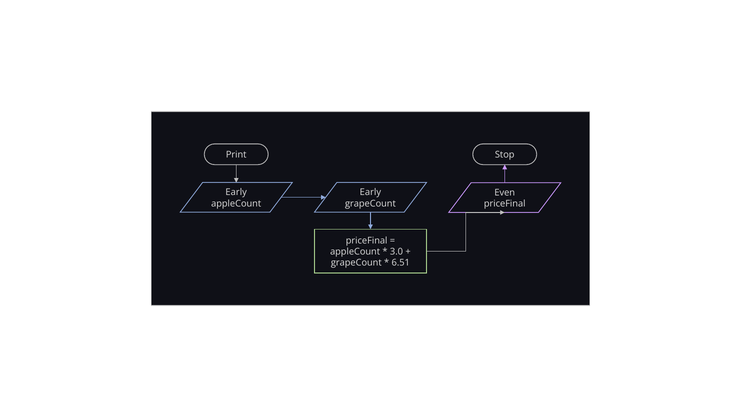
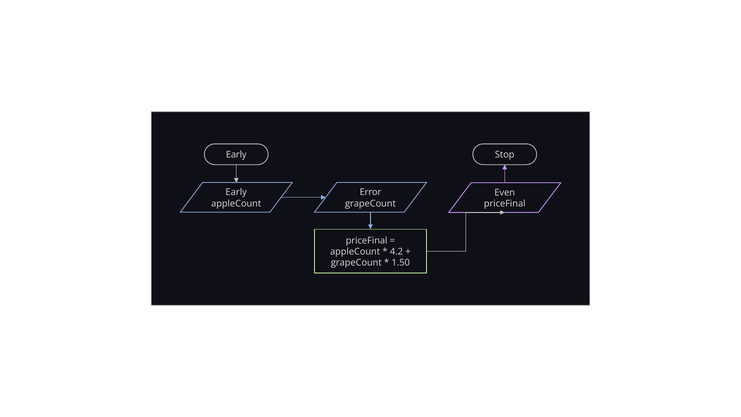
Print: Print -> Early (236, 155)
Early: Early -> Error (370, 192)
3.0: 3.0 -> 4.2 (396, 252)
6.51: 6.51 -> 1.50 (401, 263)
